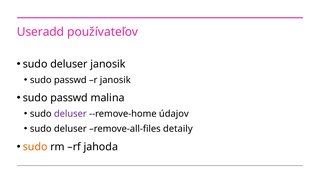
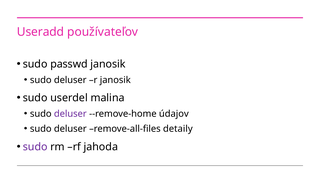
deluser: deluser -> passwd (69, 64)
passwd: passwd -> deluser (70, 80)
passwd: passwd -> userdel (69, 98)
sudo colour: orange -> purple (35, 147)
